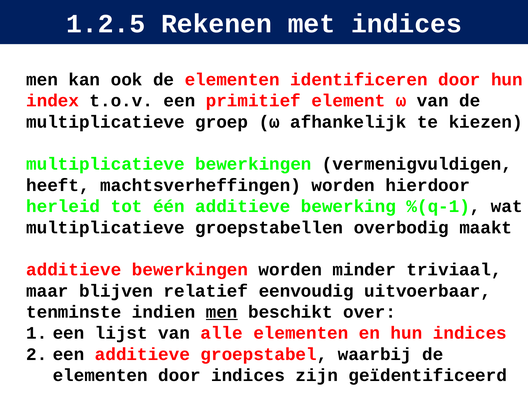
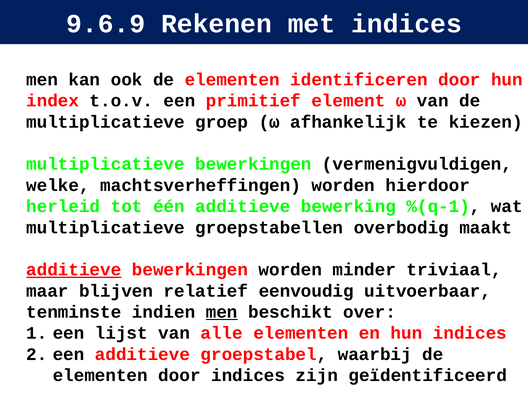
1.2.5: 1.2.5 -> 9.6.9 (106, 24)
heeft: heeft -> welke (58, 185)
additieve underline: none -> present (74, 270)
